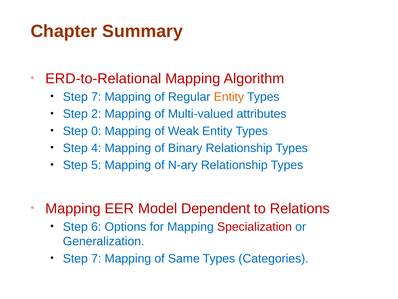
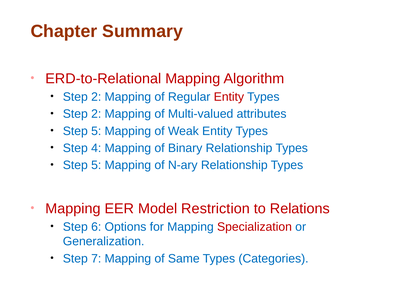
7: 7 -> 2 (96, 97)
Entity colour: orange -> red (229, 97)
0: 0 -> 5 (96, 131)
Dependent: Dependent -> Restriction (216, 208)
